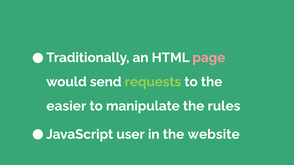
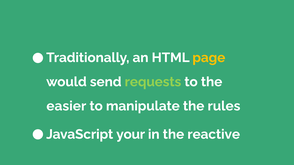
page colour: pink -> yellow (209, 58)
user: user -> your (131, 135)
website: website -> reactive (214, 135)
